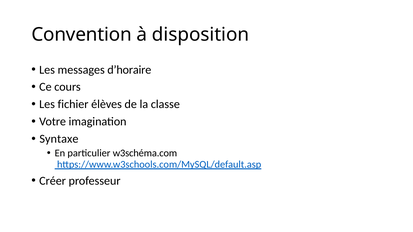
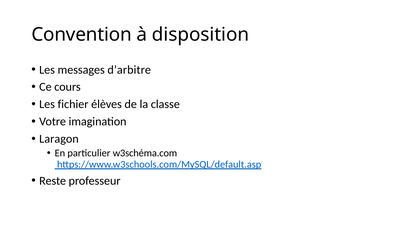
d’horaire: d’horaire -> d’arbitre (129, 70)
Syntaxe: Syntaxe -> Laragon (59, 139)
Créer: Créer -> Reste (53, 181)
